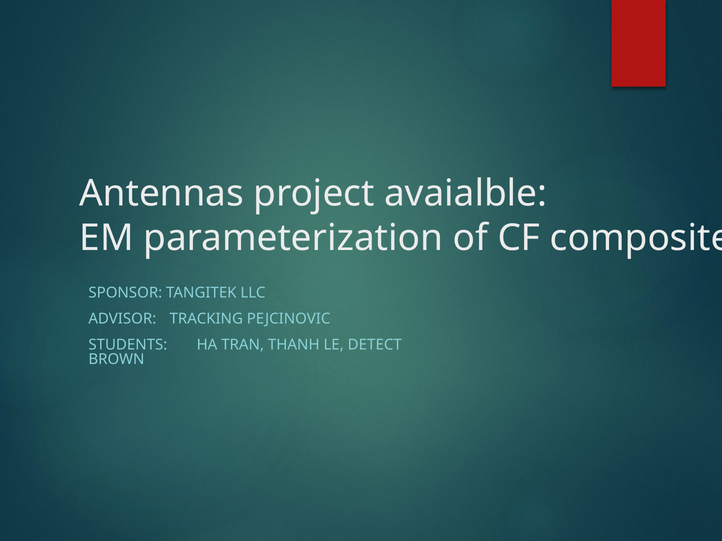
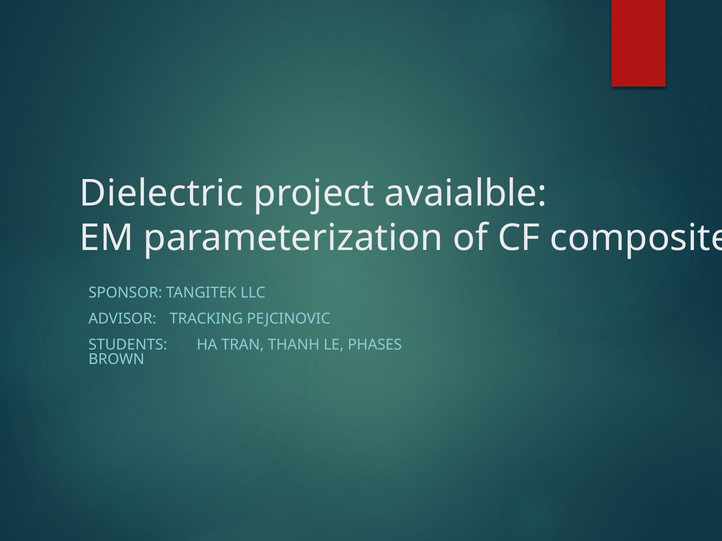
Antennas: Antennas -> Dielectric (161, 194)
DETECT: DETECT -> PHASES (375, 345)
